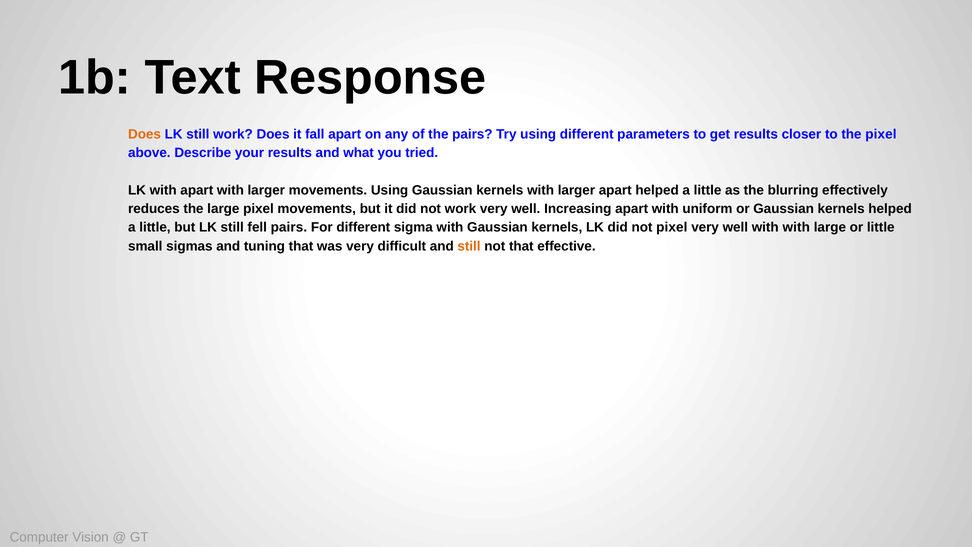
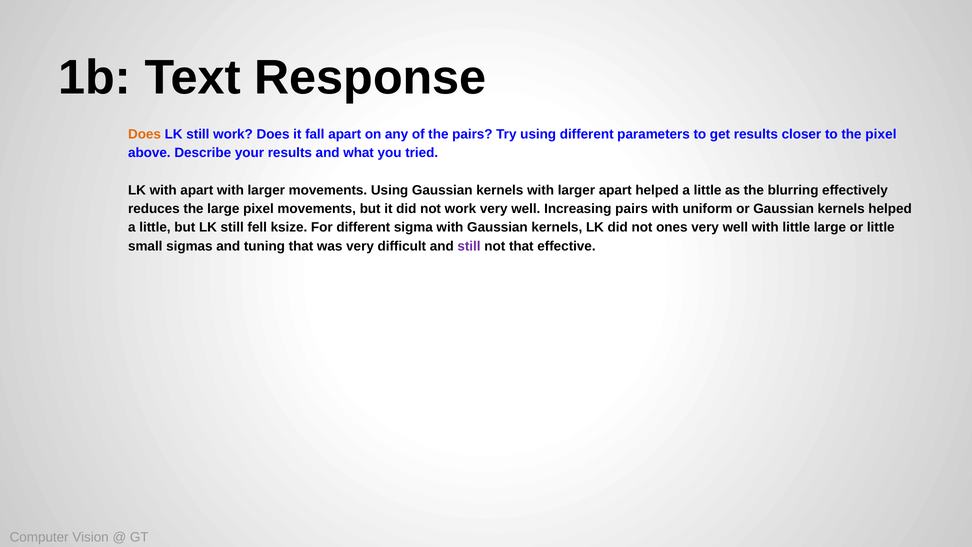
Increasing apart: apart -> pairs (632, 209)
fell pairs: pairs -> ksize (289, 227)
not pixel: pixel -> ones (672, 227)
with with: with -> little (796, 227)
still colour: orange -> purple (469, 246)
